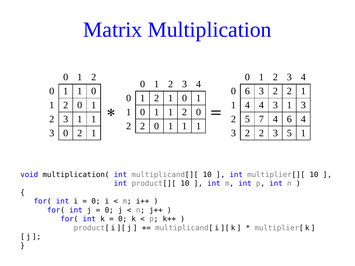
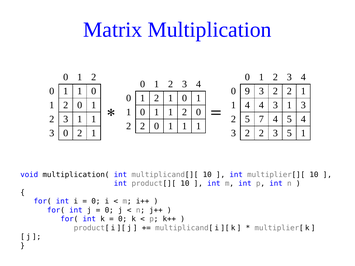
0 6: 6 -> 9 (247, 91)
4 6: 6 -> 5 (289, 119)
